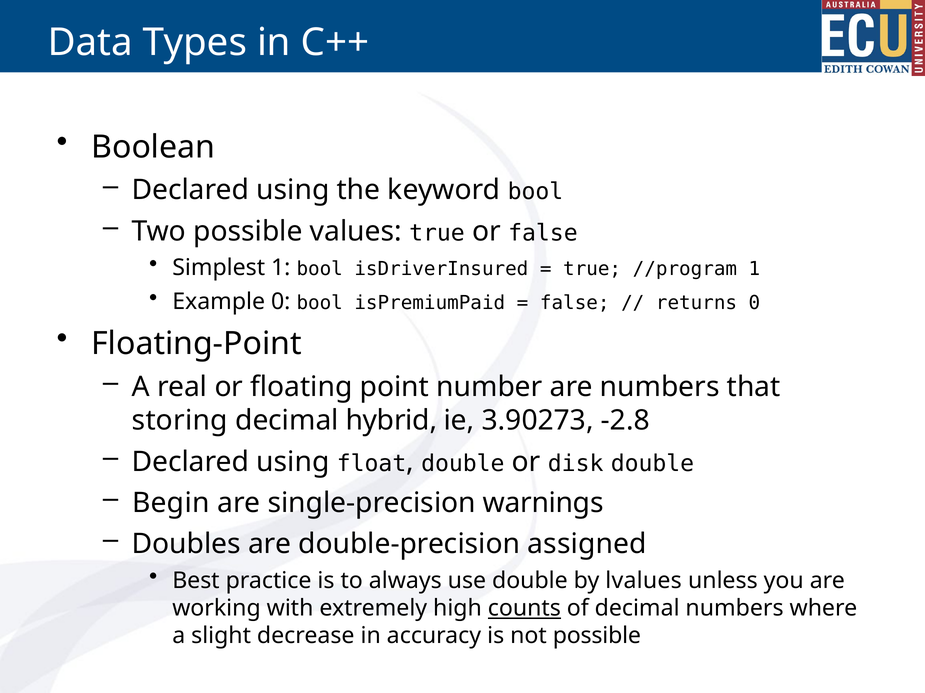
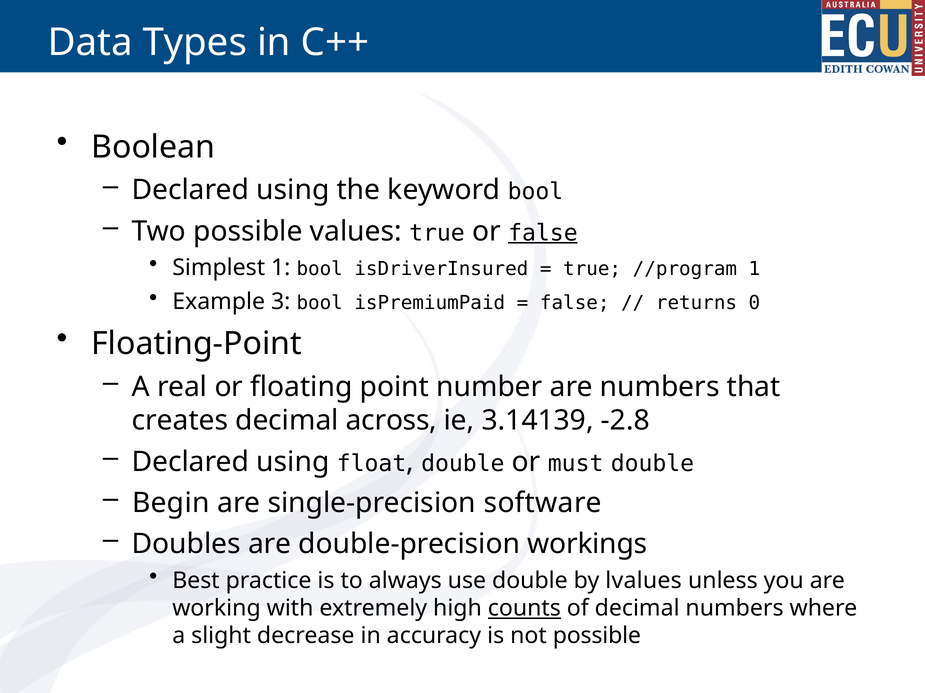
false underline: none -> present (543, 233)
Example 0: 0 -> 3 (281, 302)
storing: storing -> creates (180, 421)
hybrid: hybrid -> across (391, 421)
3.90273: 3.90273 -> 3.14139 (538, 421)
disk: disk -> must (576, 464)
warnings: warnings -> software (543, 503)
assigned: assigned -> workings (587, 544)
